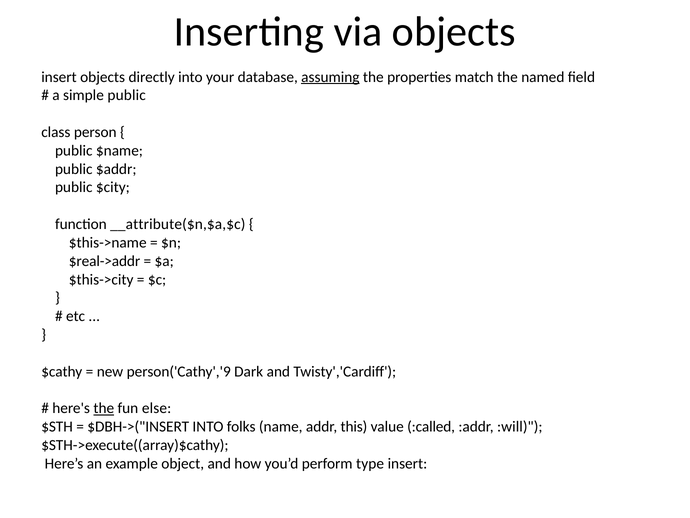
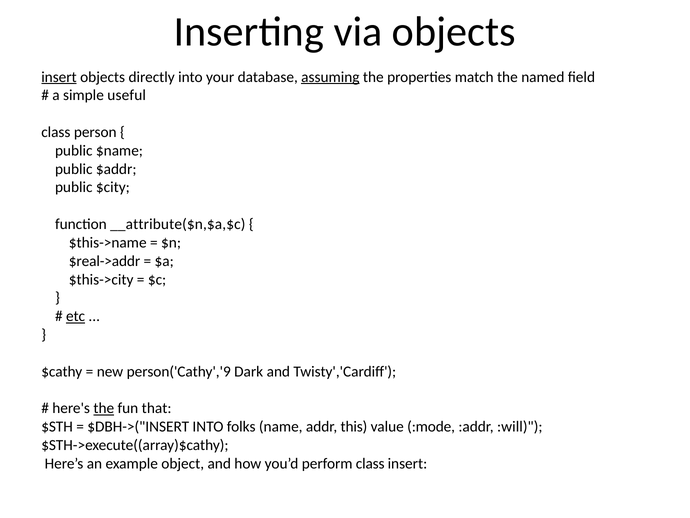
insert underline: none -> present (59, 77)
simple public: public -> useful (127, 95)
etc underline: none -> present (76, 316)
else: else -> that (157, 408)
:called: :called -> :mode (431, 426)
perform type: type -> class (370, 463)
